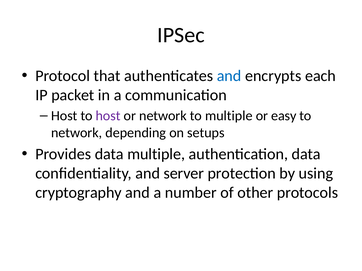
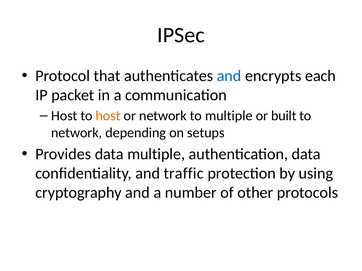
host colour: purple -> orange (108, 116)
easy: easy -> built (284, 116)
server: server -> traffic (184, 174)
